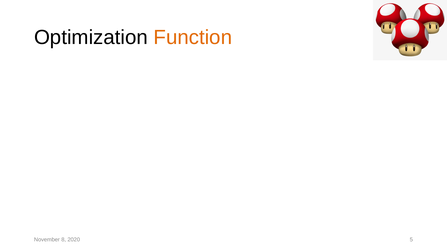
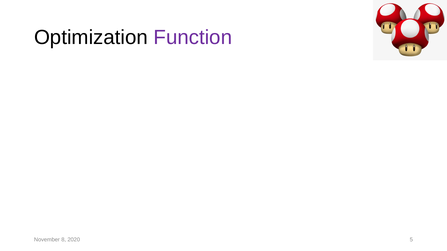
Function colour: orange -> purple (193, 38)
